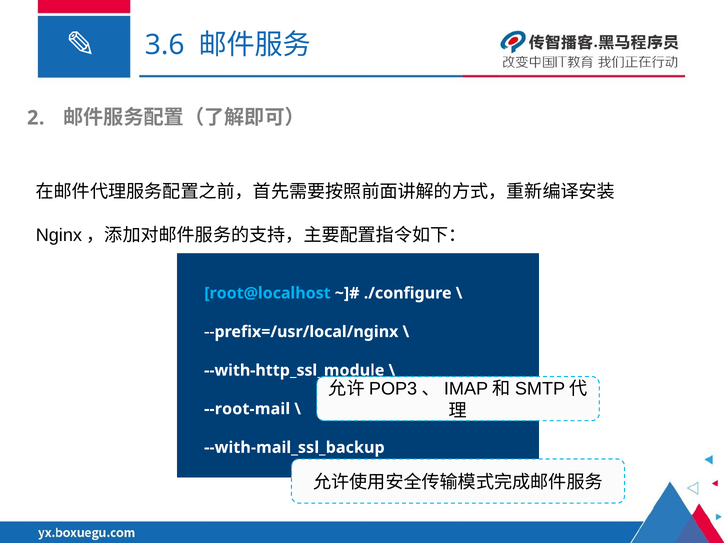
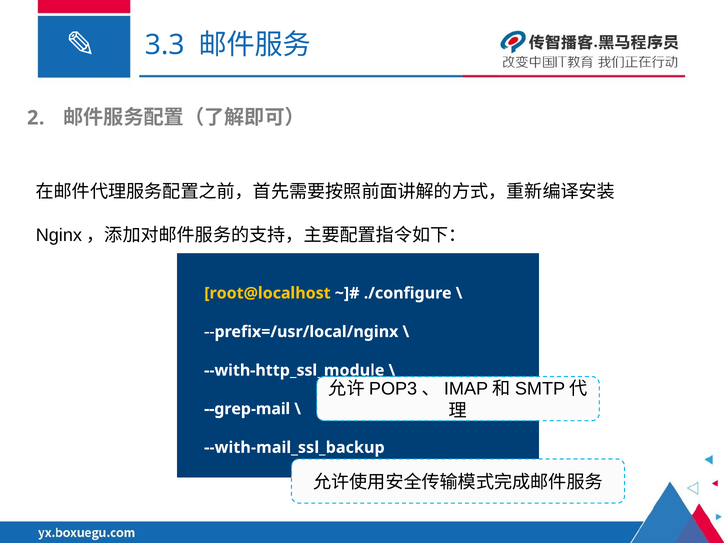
3.6: 3.6 -> 3.3 (165, 45)
root@localhost colour: light blue -> yellow (267, 293)
--root-mail: --root-mail -> --grep-mail (247, 409)
